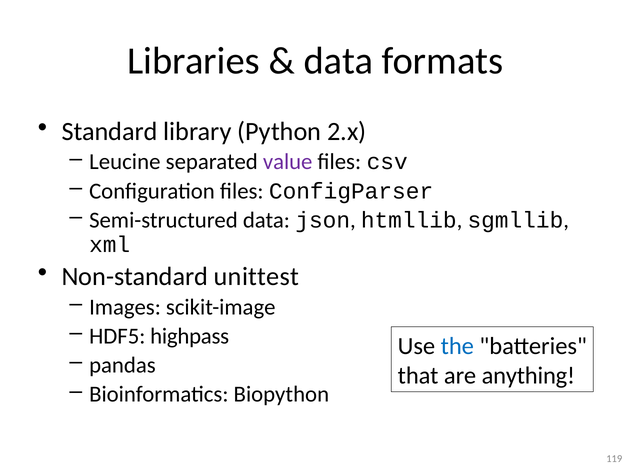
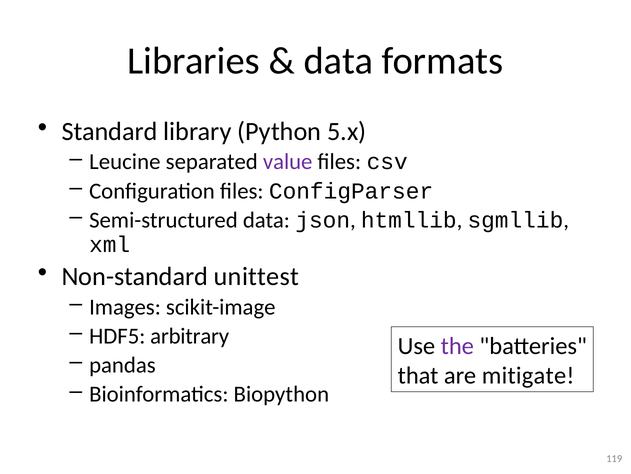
2.x: 2.x -> 5.x (347, 131)
highpass: highpass -> arbitrary (190, 336)
the colour: blue -> purple (457, 346)
anything: anything -> mitigate (528, 375)
